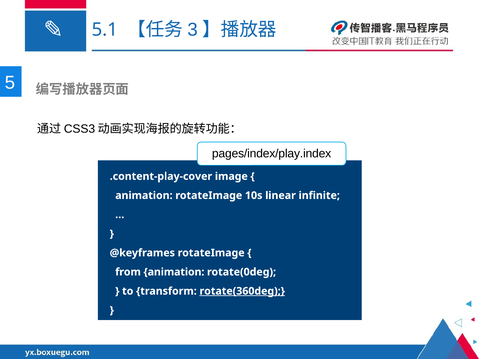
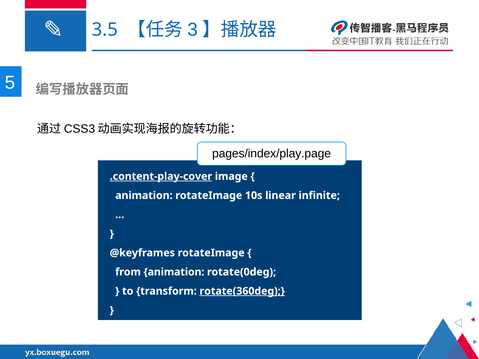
5.1: 5.1 -> 3.5 (105, 30)
pages/index/play.index: pages/index/play.index -> pages/index/play.page (272, 154)
.content-play-cover underline: none -> present (161, 176)
